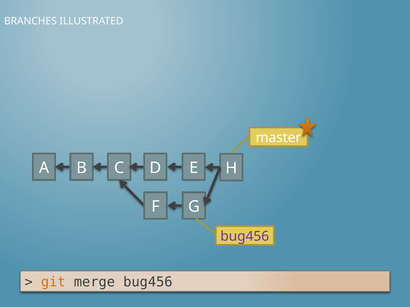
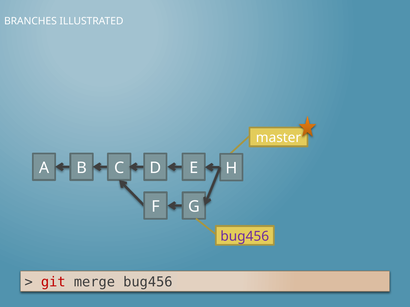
git colour: orange -> red (53, 283)
